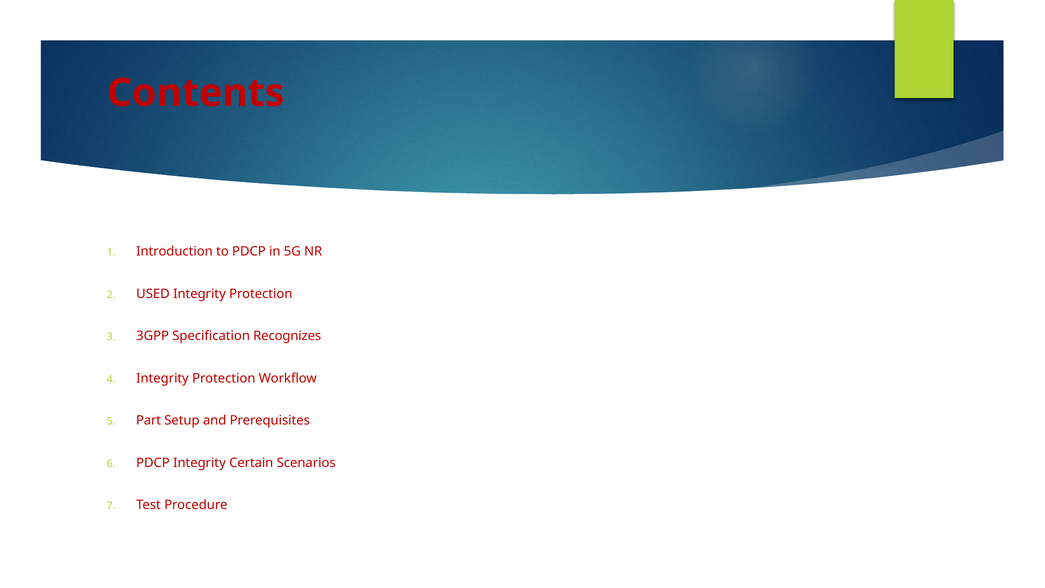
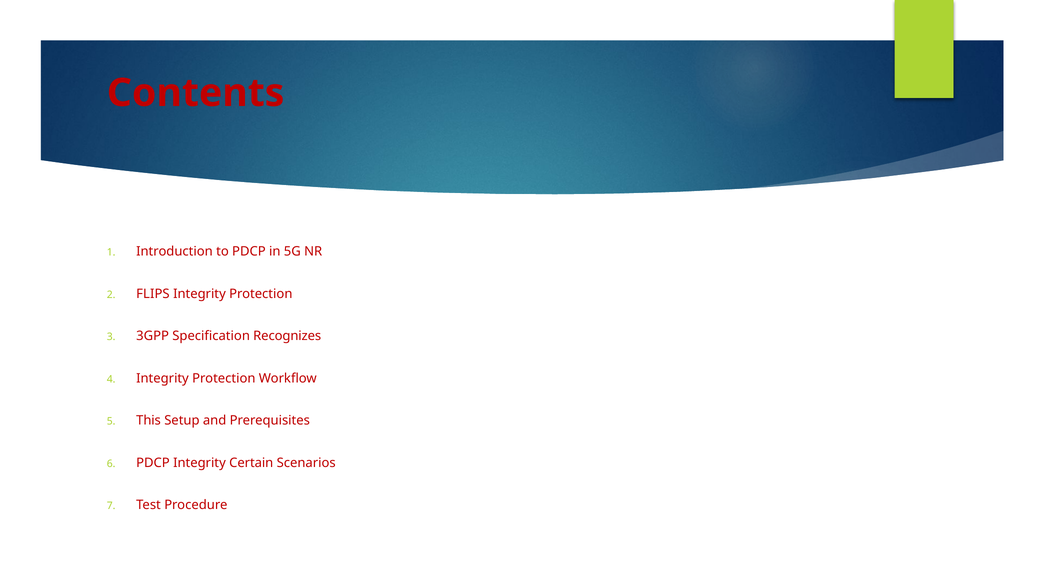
USED: USED -> FLIPS (153, 294)
Part: Part -> This (149, 420)
